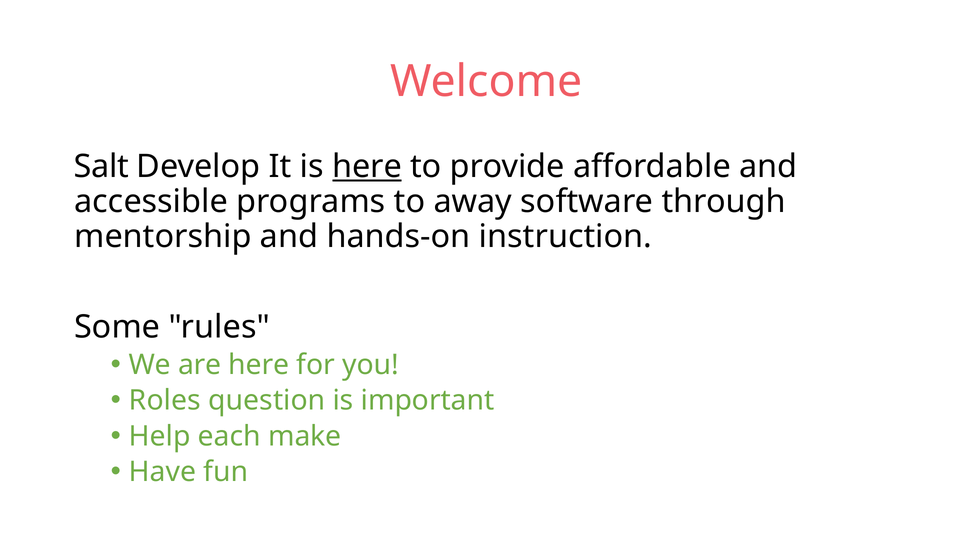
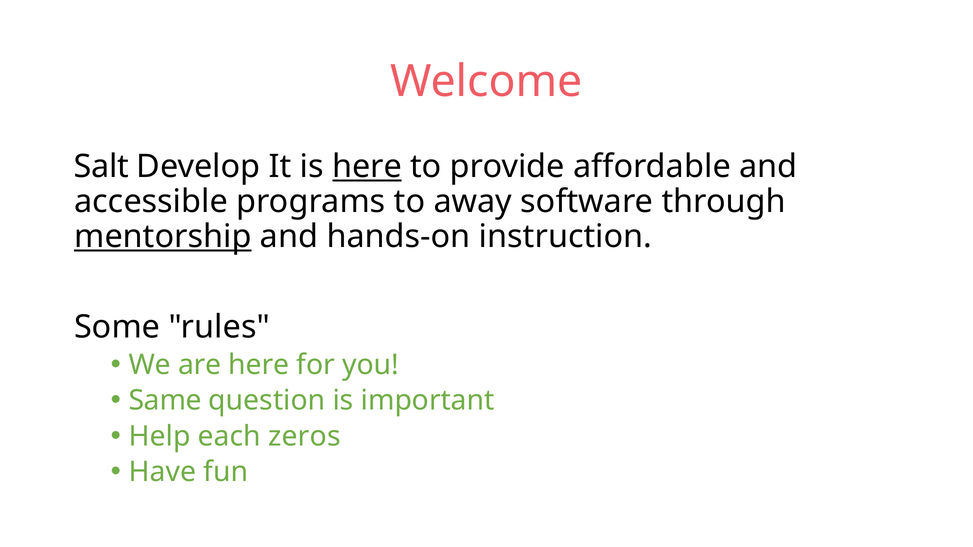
mentorship underline: none -> present (163, 237)
Roles: Roles -> Same (165, 401)
make: make -> zeros (304, 436)
